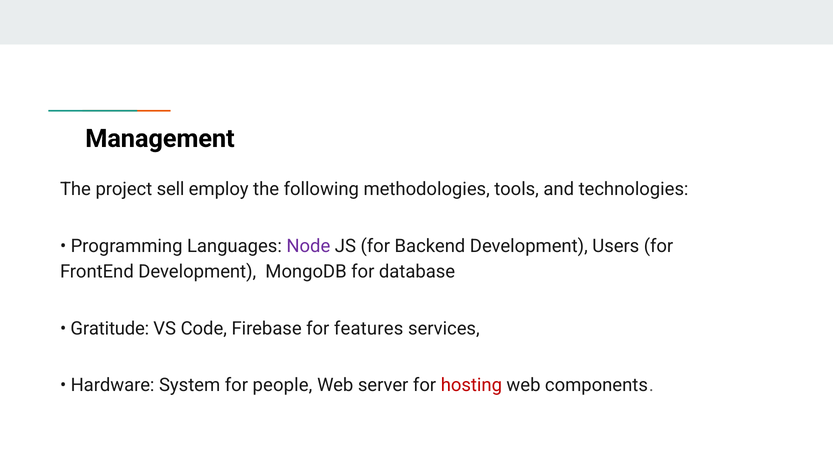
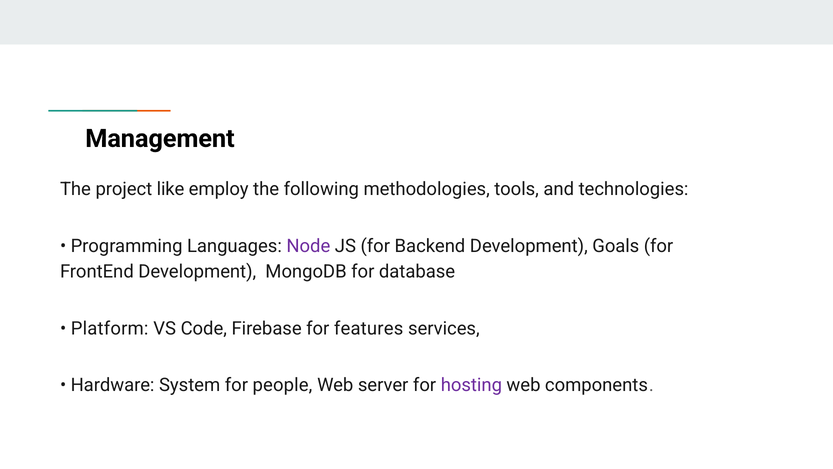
sell: sell -> like (171, 189)
Users: Users -> Goals (616, 246)
Gratitude: Gratitude -> Platform (110, 328)
hosting colour: red -> purple (471, 385)
